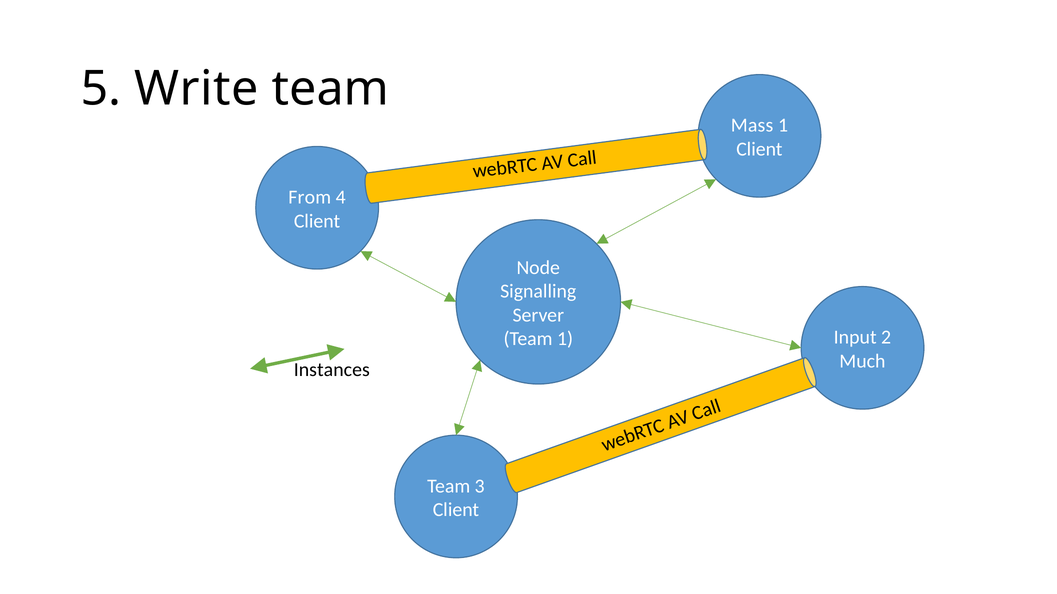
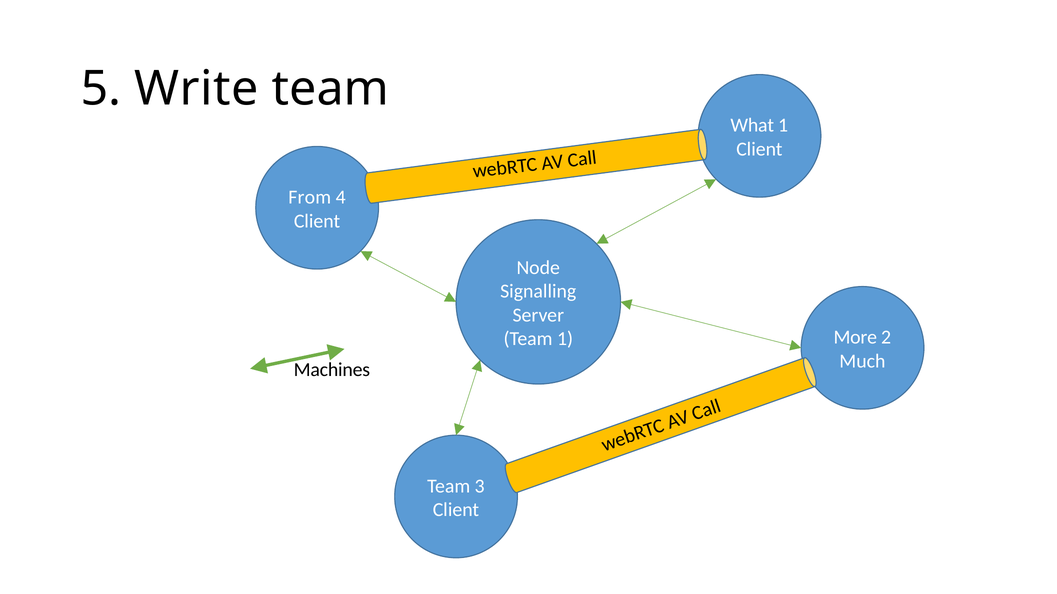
Mass: Mass -> What (752, 125)
Input: Input -> More (855, 338)
Instances: Instances -> Machines (332, 370)
